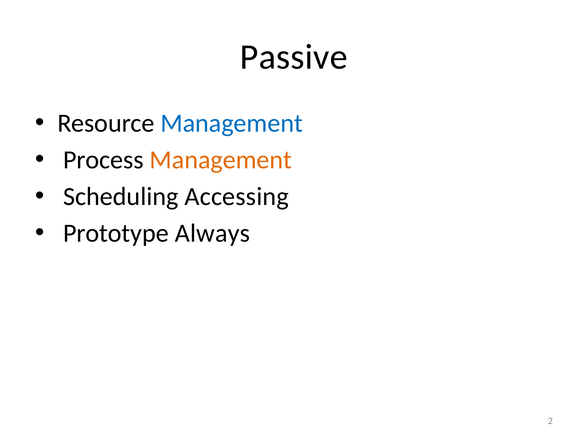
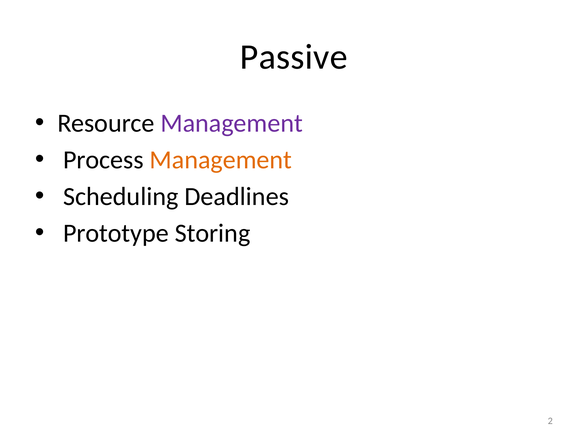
Management colour: blue -> purple (232, 123)
Accessing: Accessing -> Deadlines (237, 197)
Always: Always -> Storing (212, 233)
